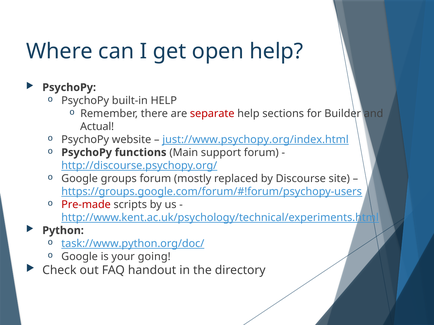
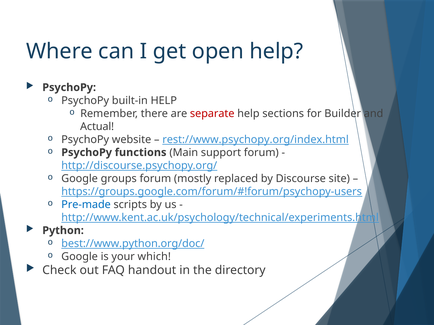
just://www.psychopy.org/index.html: just://www.psychopy.org/index.html -> rest://www.psychopy.org/index.html (256, 140)
Pre-made colour: red -> blue (86, 205)
task://www.python.org/doc/: task://www.python.org/doc/ -> best://www.python.org/doc/ (133, 244)
going: going -> which (154, 257)
